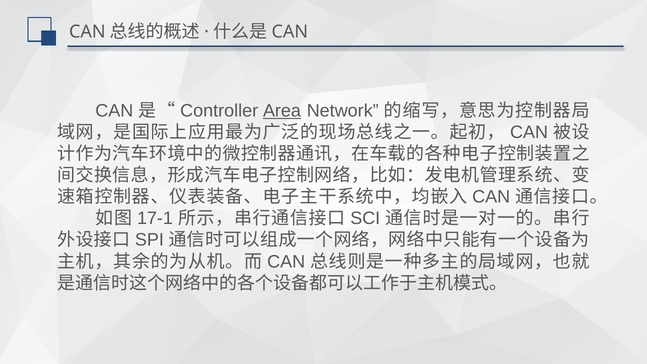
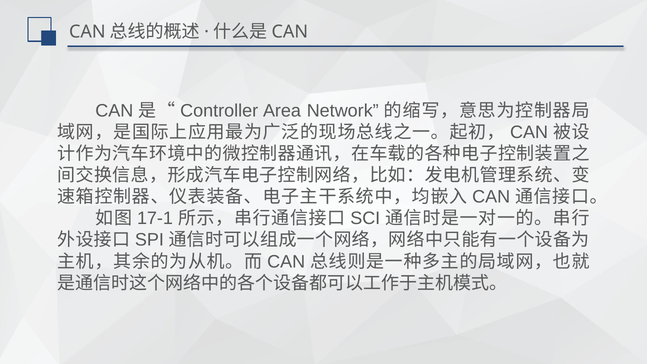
Area underline: present -> none (282, 111)
